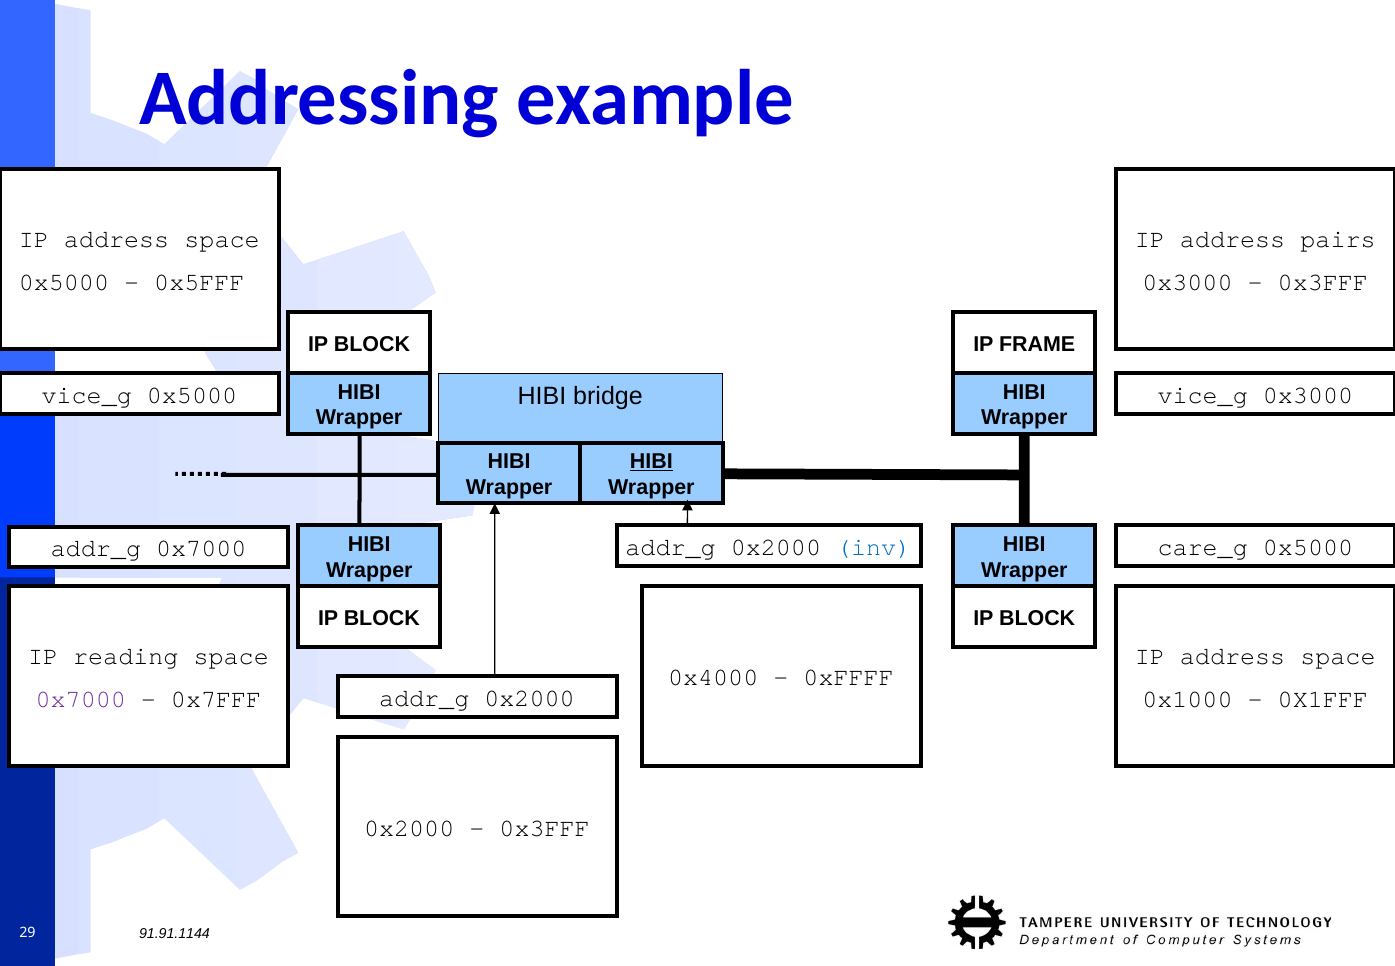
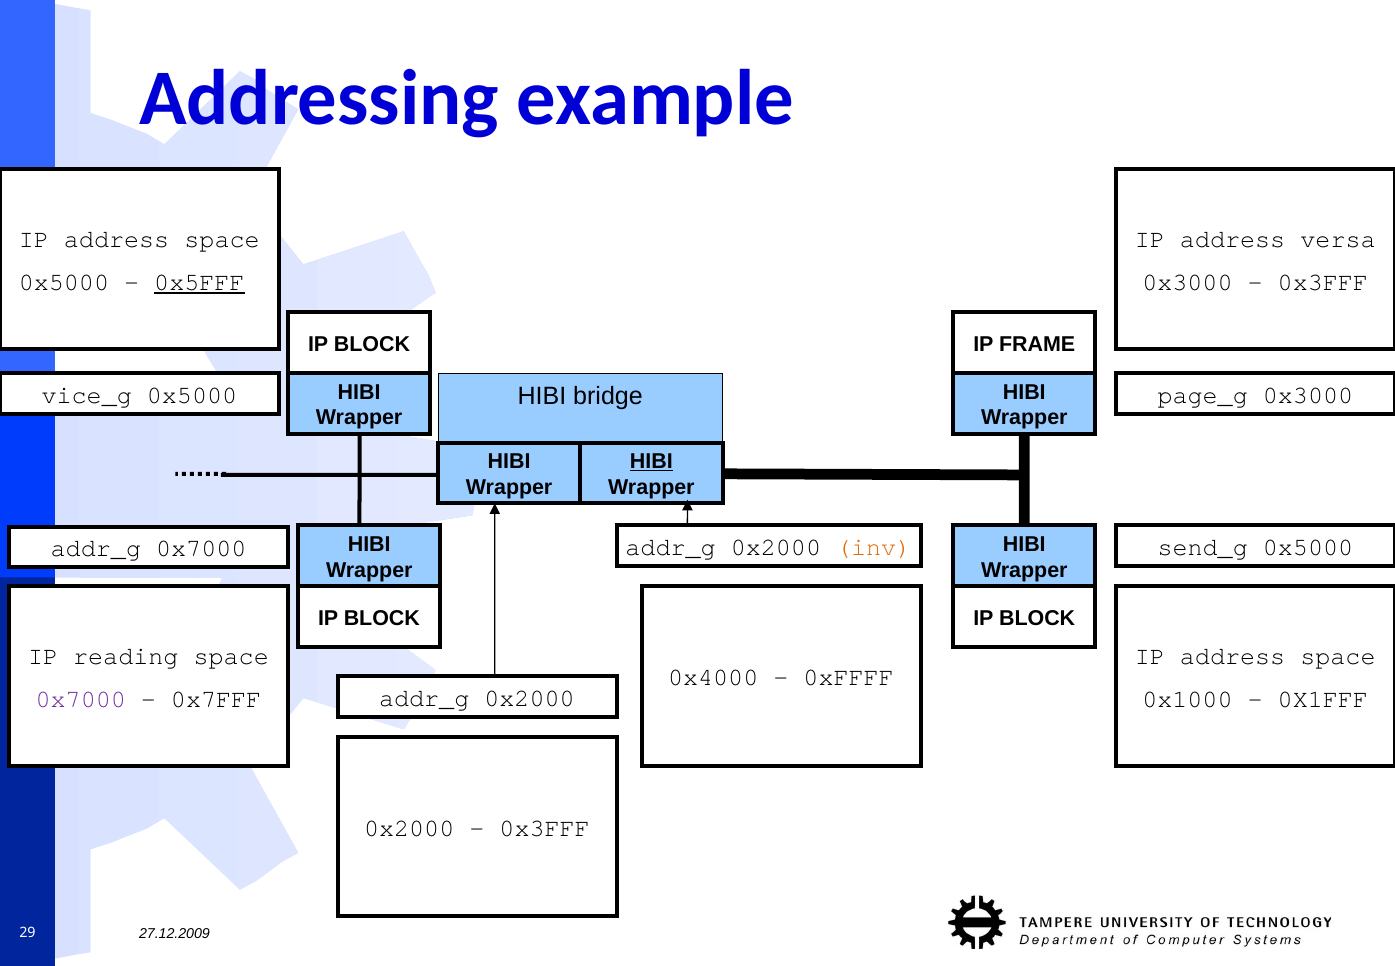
pairs: pairs -> versa (1338, 240)
0x5FFF underline: none -> present (199, 282)
vice_g: vice_g -> page_g (1203, 395)
inv colour: blue -> orange (874, 547)
care_g: care_g -> send_g (1203, 547)
91.91.1144: 91.91.1144 -> 27.12.2009 (174, 934)
